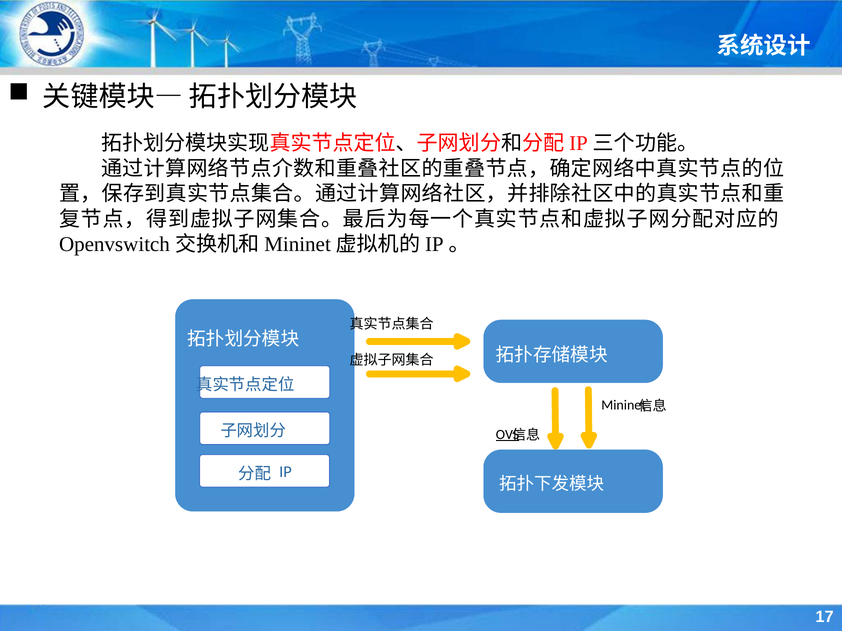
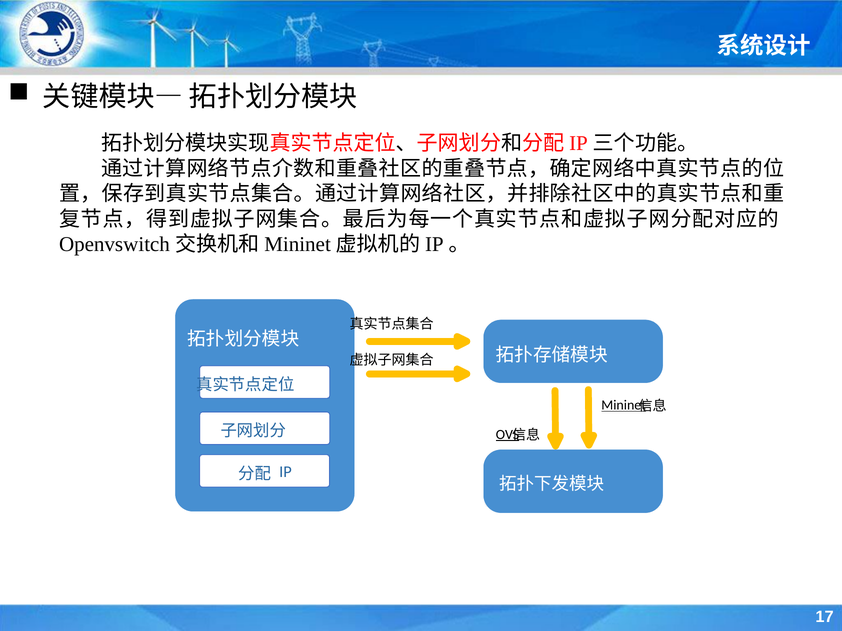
Mininet underline: none -> present (624, 405)
